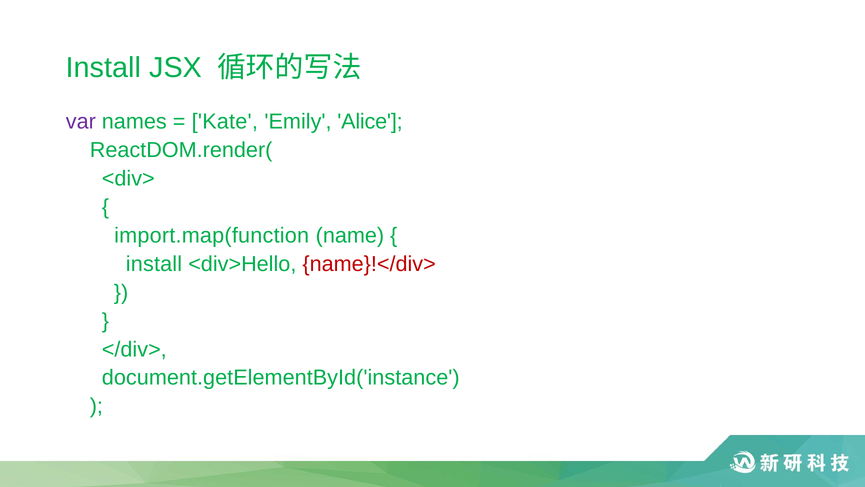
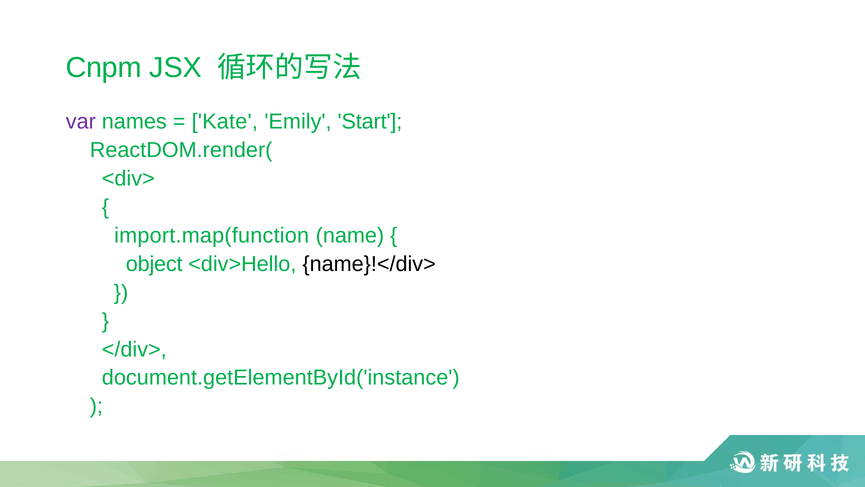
Install: Install -> Cnpm (104, 68)
Alice: Alice -> Start (370, 122)
install: install -> object (154, 264)
name}!</div> colour: red -> black (369, 264)
